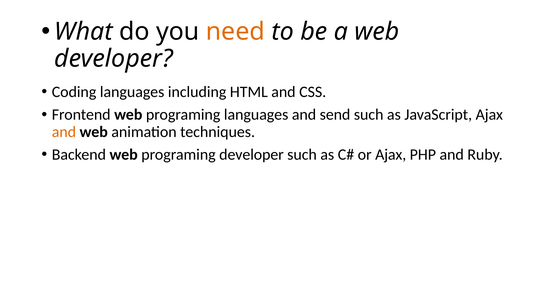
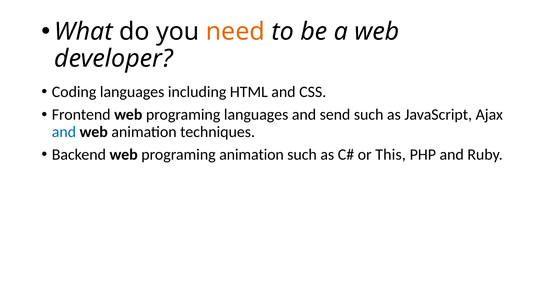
and colour: orange -> blue (64, 132)
programing developer: developer -> animation (252, 155)
or Ajax: Ajax -> This (391, 155)
